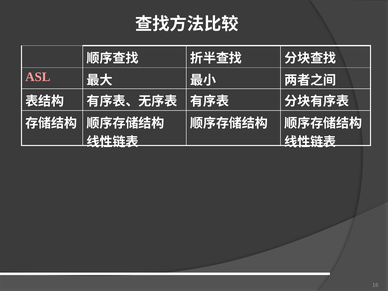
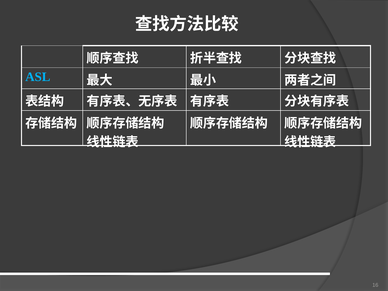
ASL colour: pink -> light blue (38, 77)
